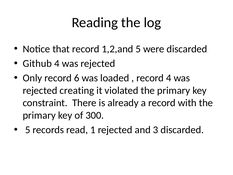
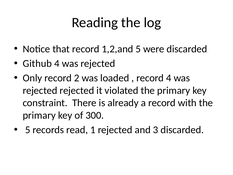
6: 6 -> 2 (77, 78)
rejected creating: creating -> rejected (77, 90)
